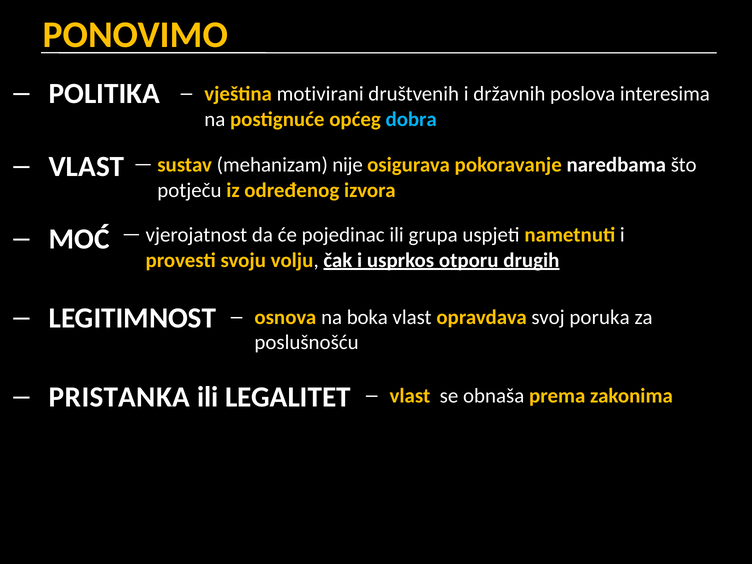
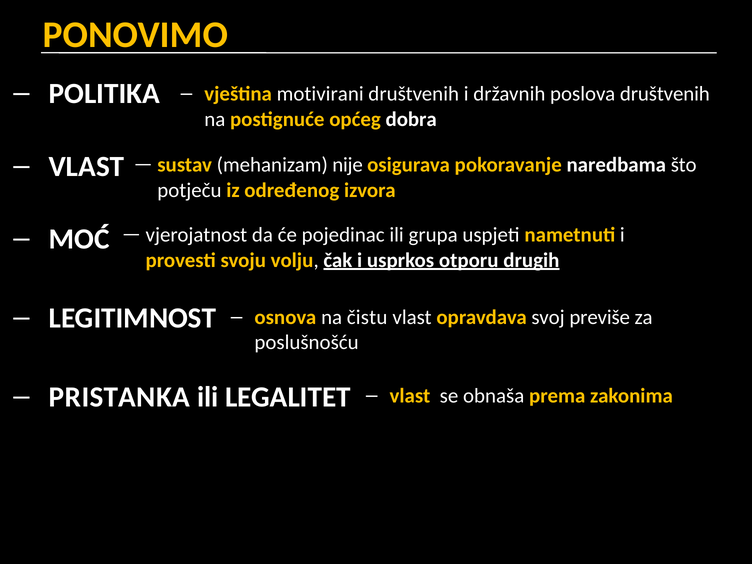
poslova interesima: interesima -> društvenih (665, 94)
dobra colour: light blue -> white (411, 119)
boka: boka -> čistu (367, 317)
poruka: poruka -> previše (600, 317)
